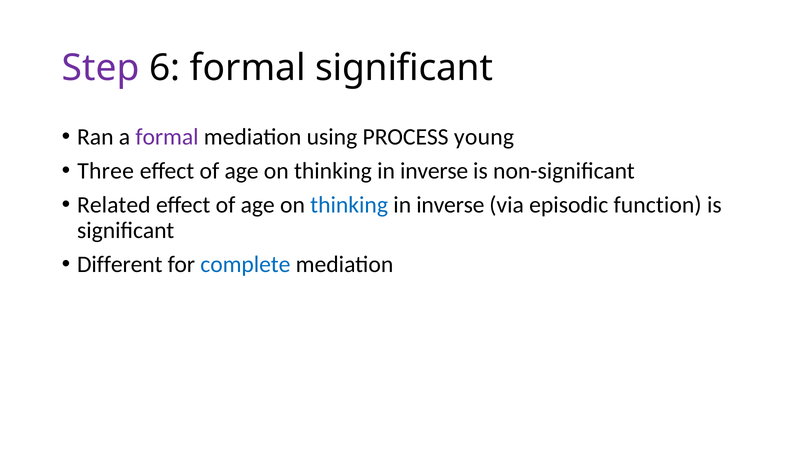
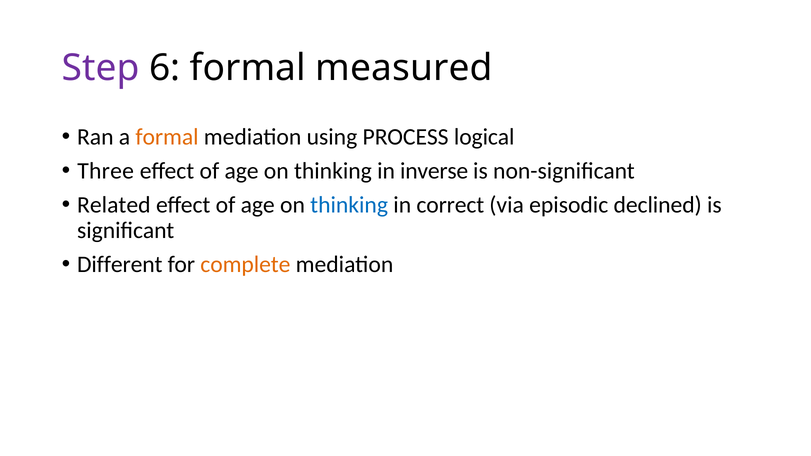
formal significant: significant -> measured (404, 68)
formal colour: purple -> orange (167, 137)
young: young -> logical (484, 137)
inverse: inverse -> correct (450, 205)
function: function -> declined (658, 205)
complete colour: blue -> orange (245, 265)
